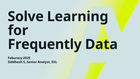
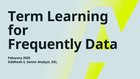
Solve: Solve -> Term (26, 17)
